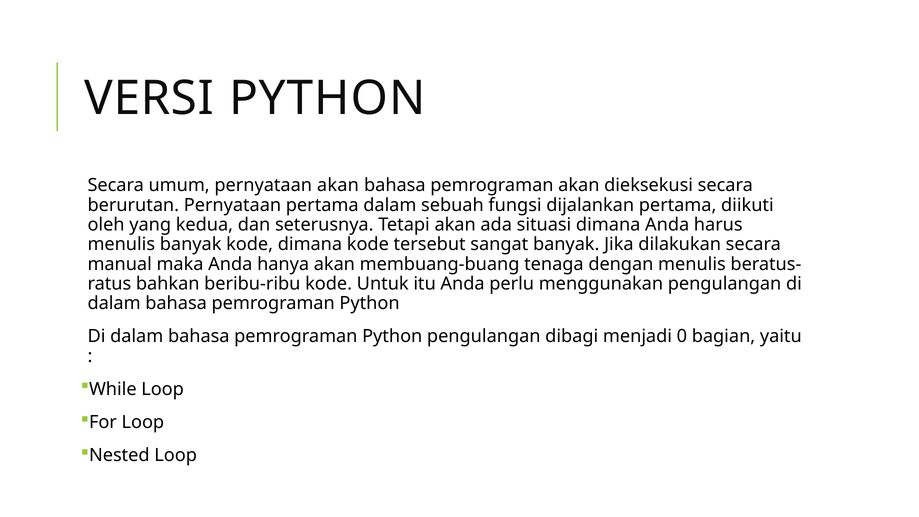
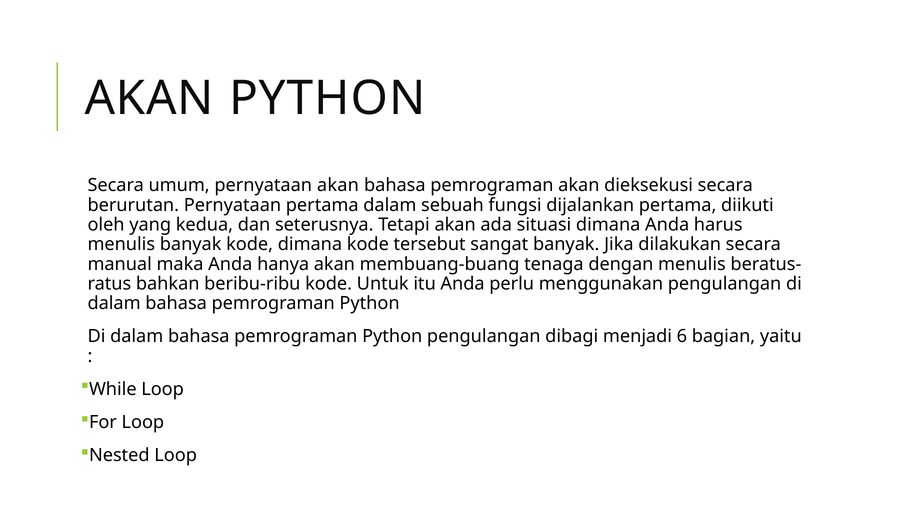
VERSI: VERSI -> AKAN (149, 99)
0: 0 -> 6 (682, 336)
